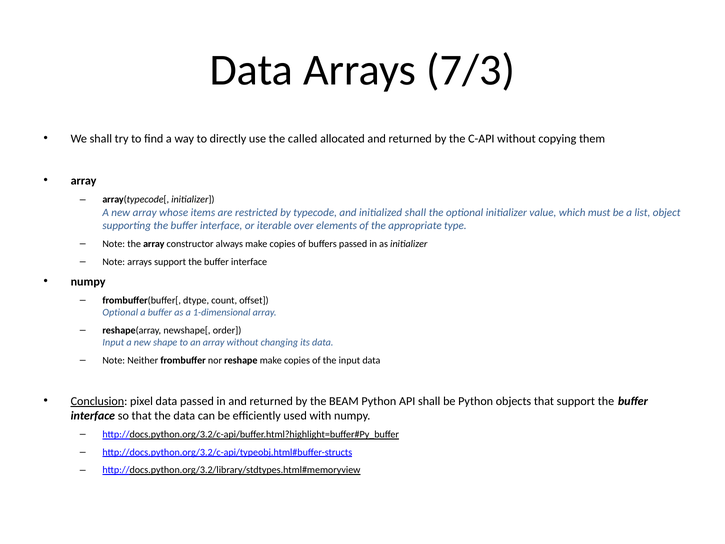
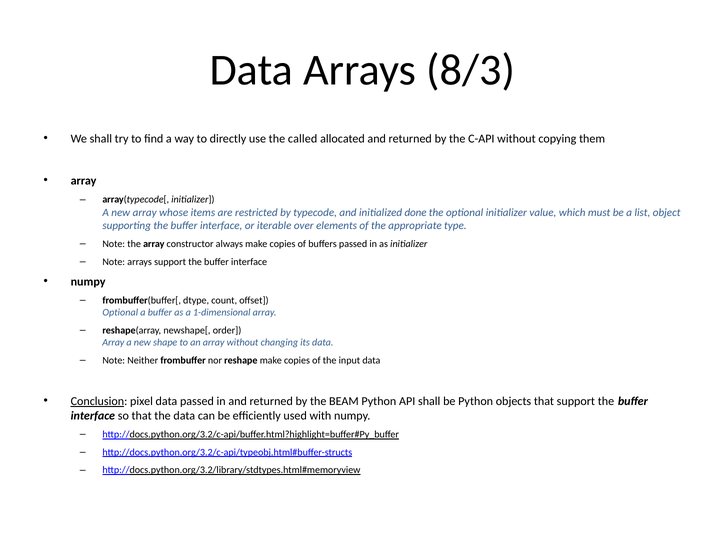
7/3: 7/3 -> 8/3 (471, 70)
initialized shall: shall -> done (416, 212)
Input: Input -> Array (113, 342)
